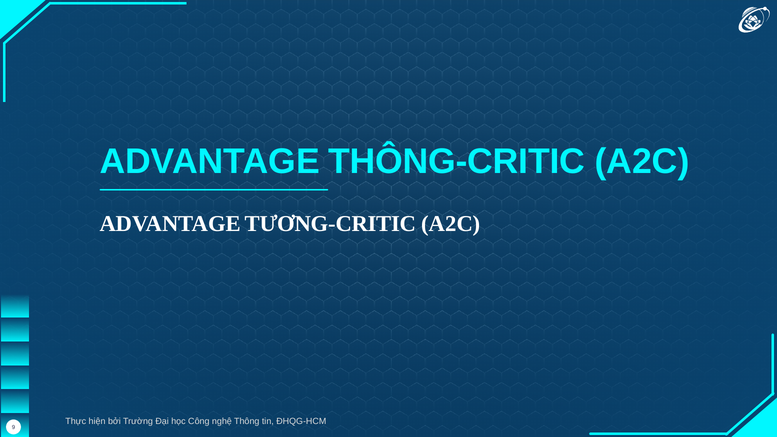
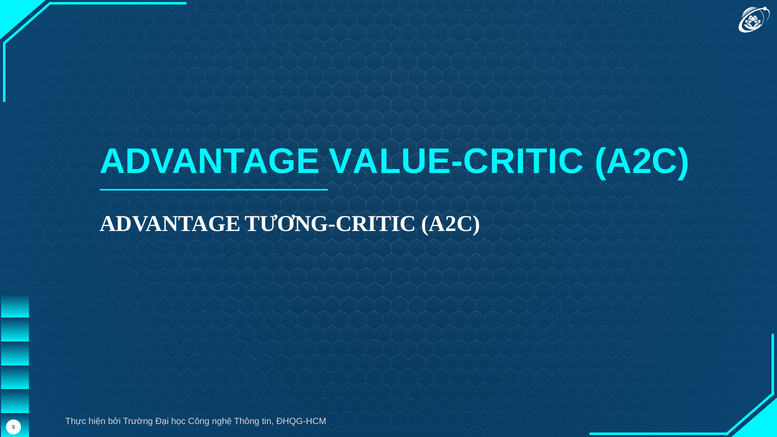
THÔNG-CRITIC: THÔNG-CRITIC -> VALUE-CRITIC (456, 161)
